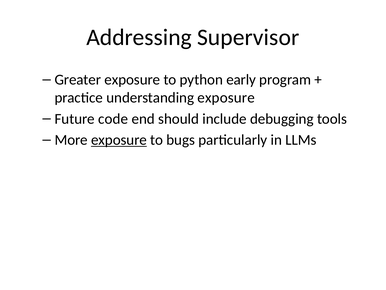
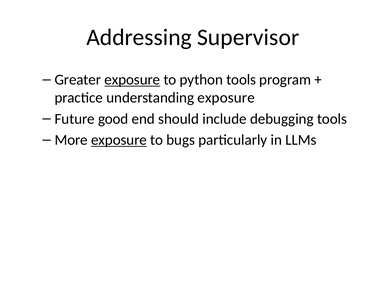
exposure underline: none -> present (132, 80)
python early: early -> tools (241, 80)
code: code -> good (113, 119)
